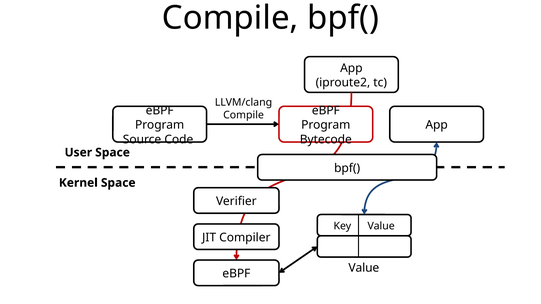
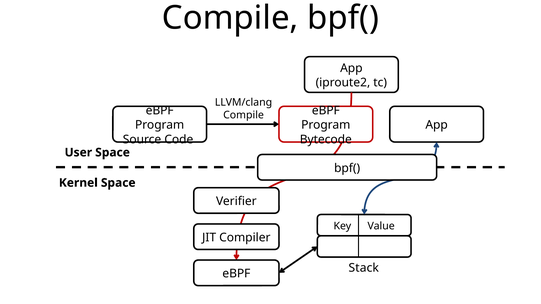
Value: Value -> Stack (364, 268)
